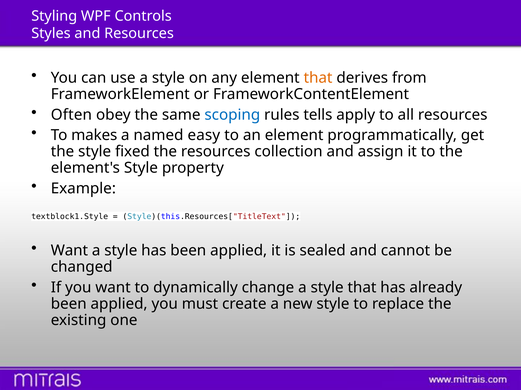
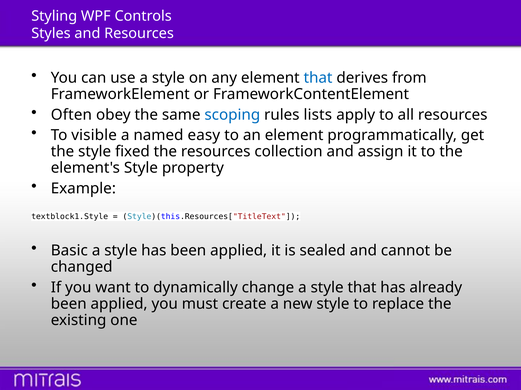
that colour: orange -> blue (318, 78)
tells: tells -> lists (318, 115)
makes: makes -> visible (94, 135)
Want: Want -> Basic (69, 251)
